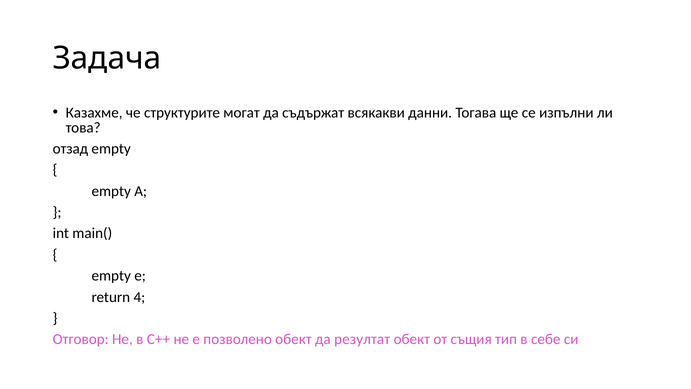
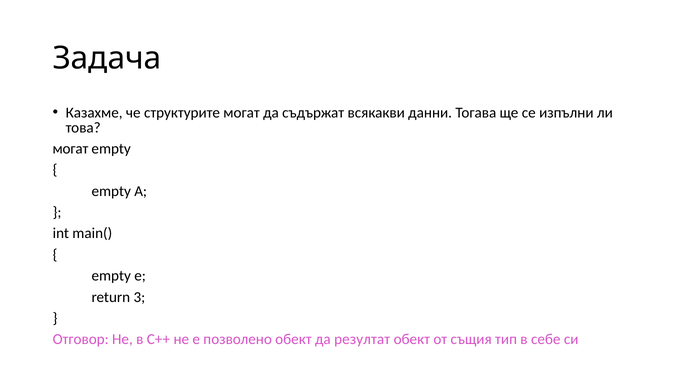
отзад: отзад -> могат (70, 149)
4: 4 -> 3 (139, 297)
